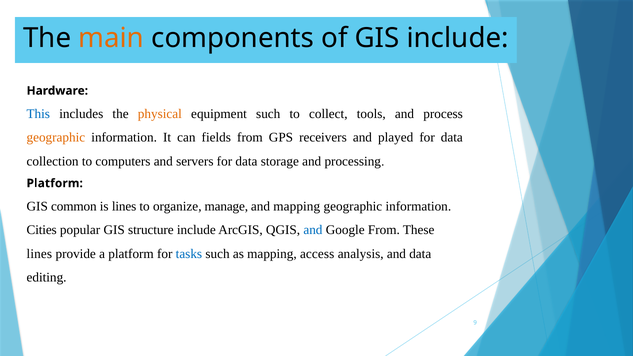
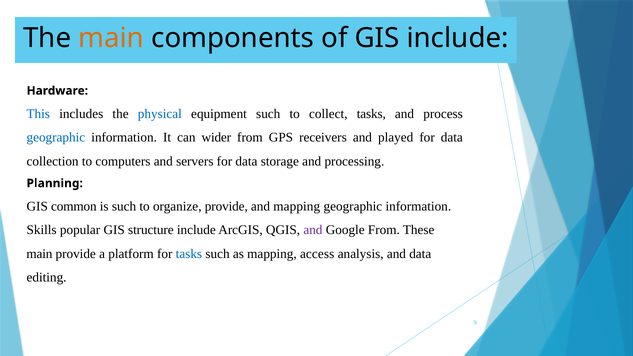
physical colour: orange -> blue (160, 114)
collect tools: tools -> tasks (371, 114)
geographic colour: orange -> blue (56, 138)
fields: fields -> wider (216, 138)
Platform: Platform -> Planning (55, 183)
is lines: lines -> such (124, 206)
organize manage: manage -> provide (226, 206)
Cities: Cities -> Skills (42, 230)
and colour: blue -> purple (313, 230)
lines: lines -> main (39, 254)
